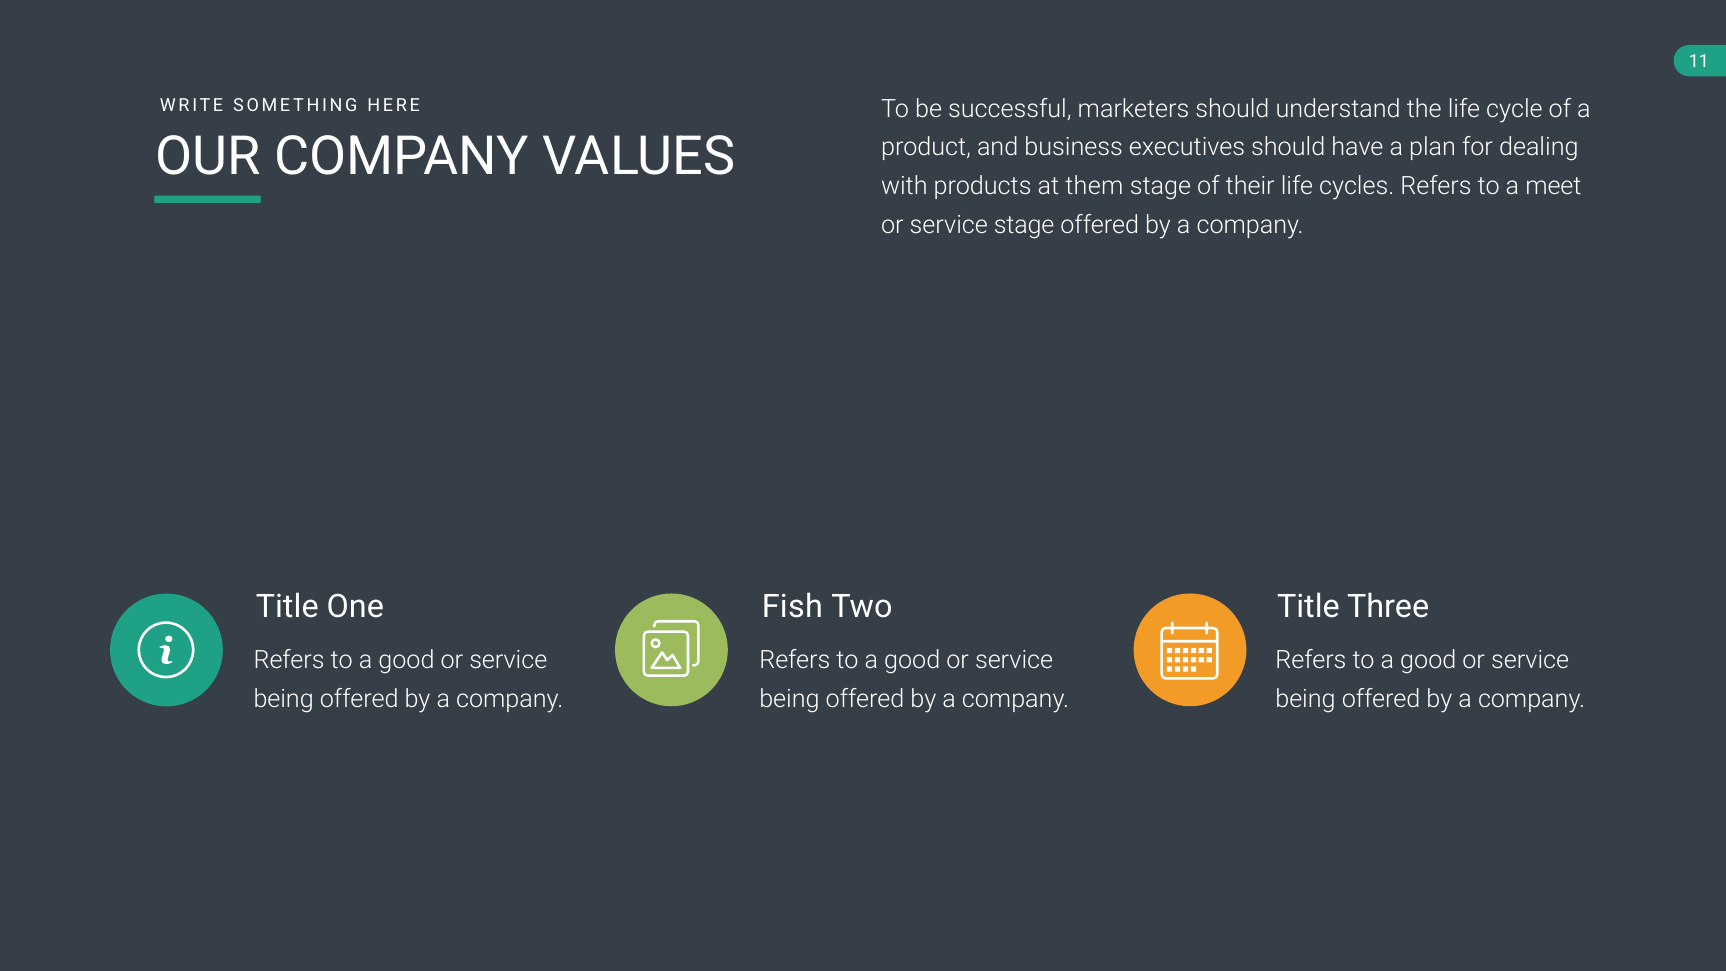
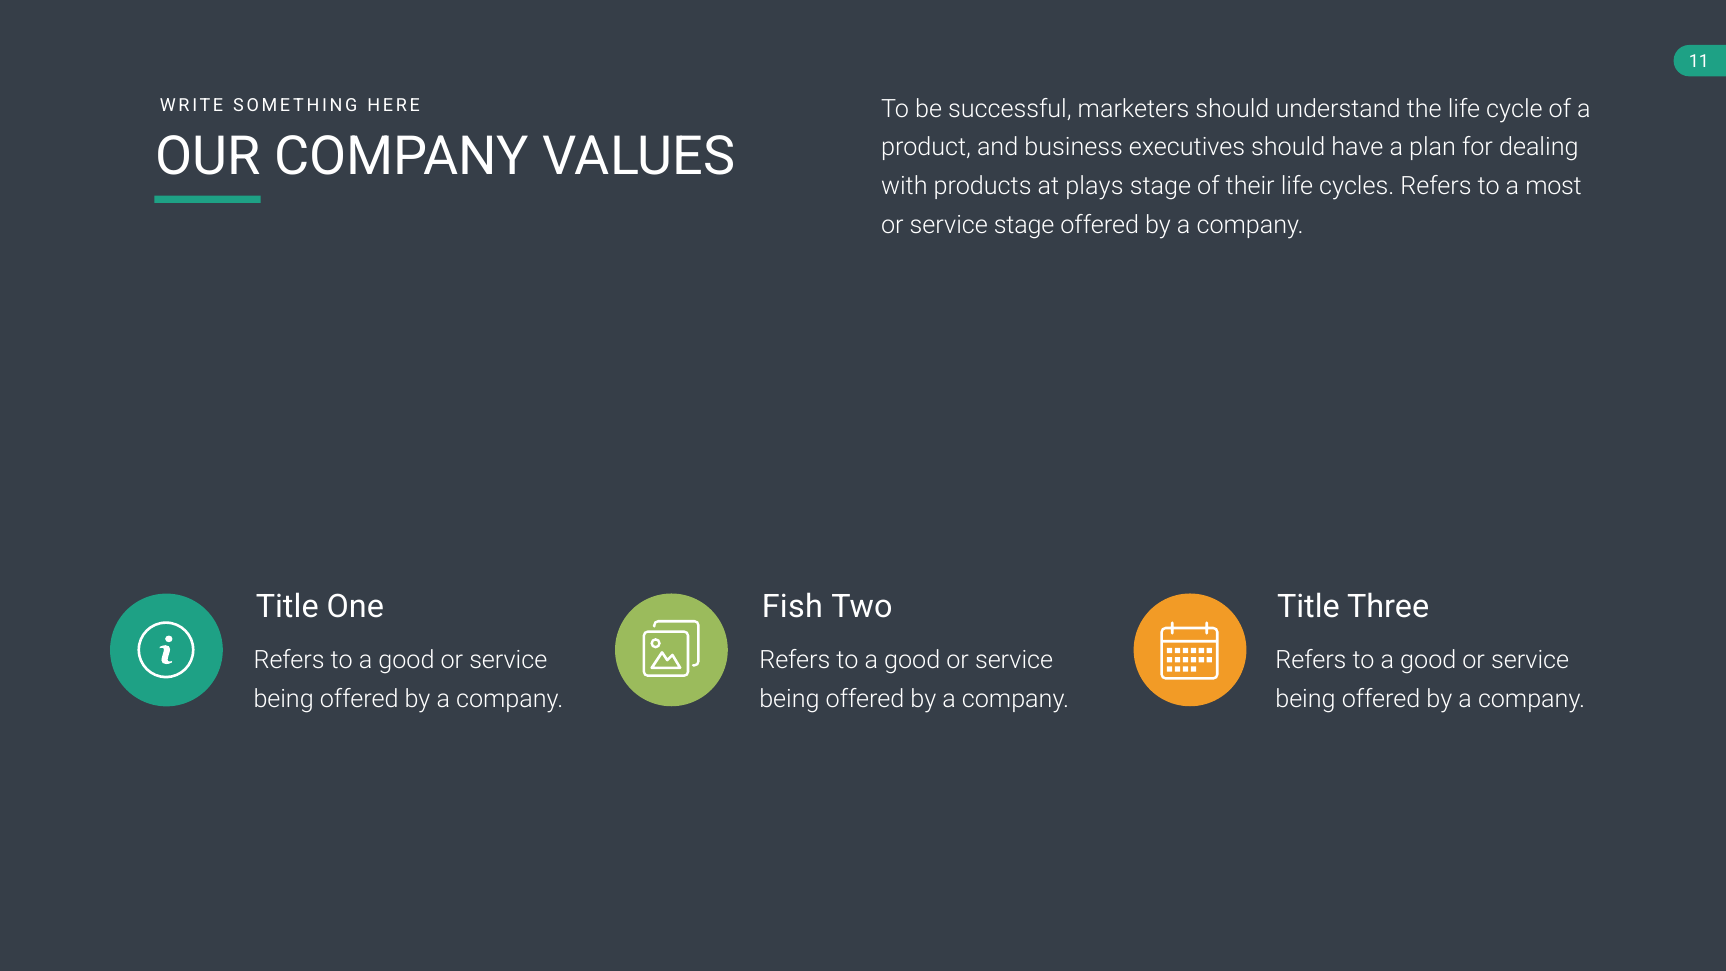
them: them -> plays (1094, 186)
meet: meet -> most (1554, 186)
